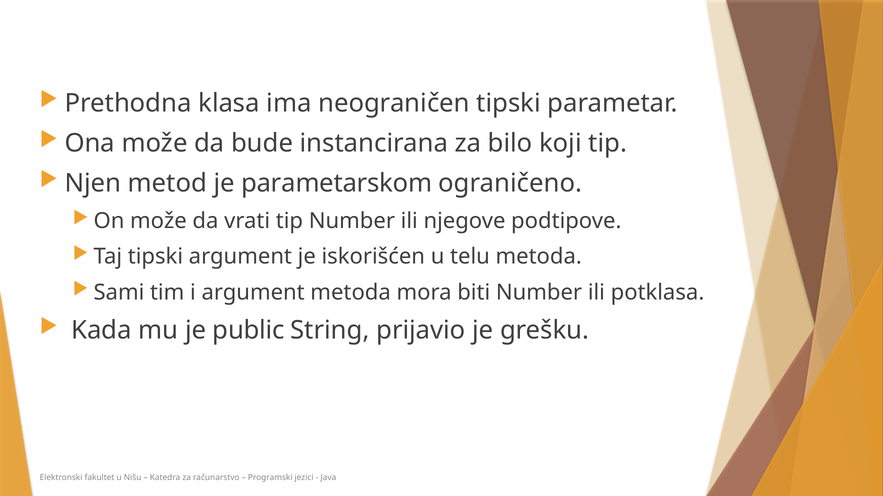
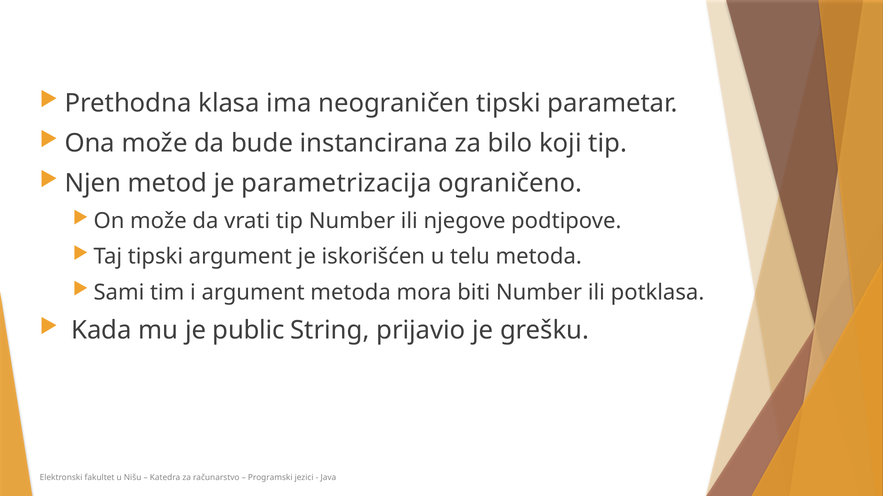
parametarskom: parametarskom -> parametrizacija (336, 184)
